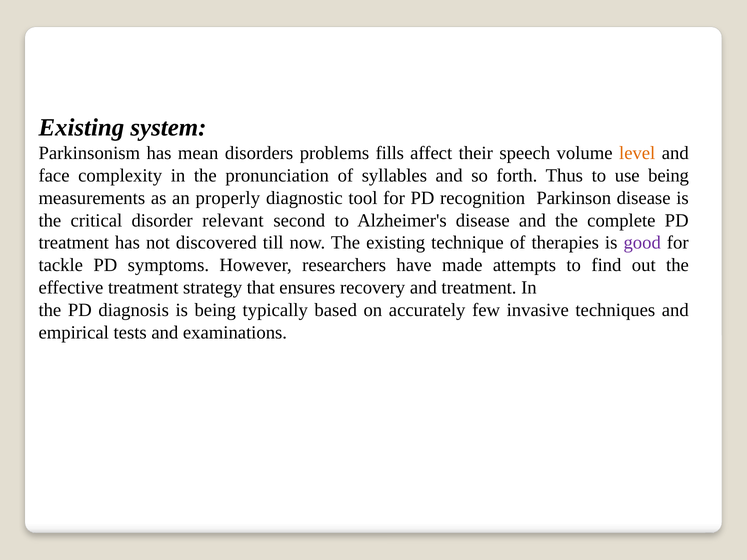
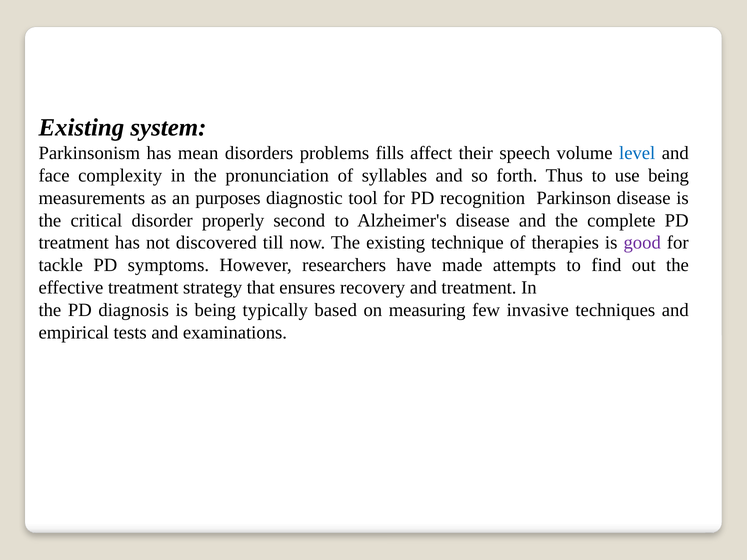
level colour: orange -> blue (637, 153)
properly: properly -> purposes (228, 198)
relevant: relevant -> properly (233, 220)
accurately: accurately -> measuring (427, 310)
